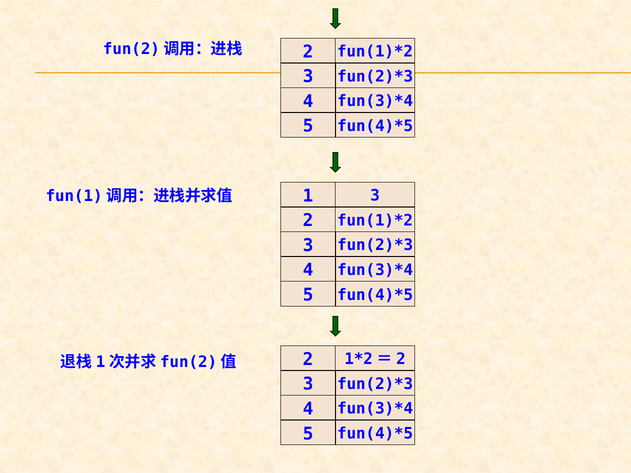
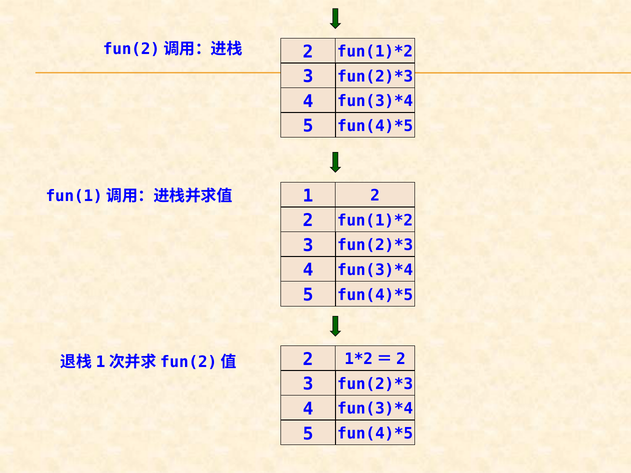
1 3: 3 -> 2 (375, 196)
